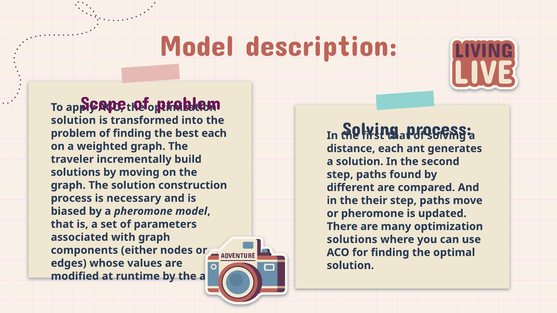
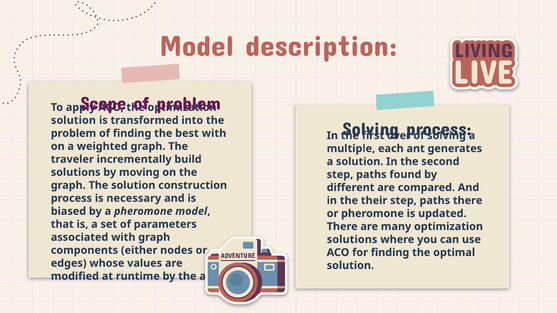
best each: each -> with (214, 133)
that: that -> over (399, 136)
distance: distance -> multiple (351, 149)
paths move: move -> there (468, 201)
